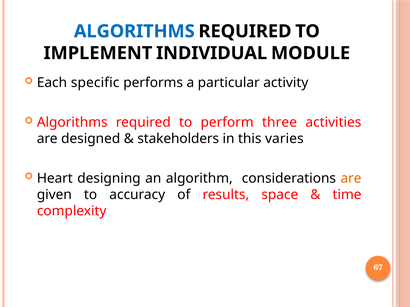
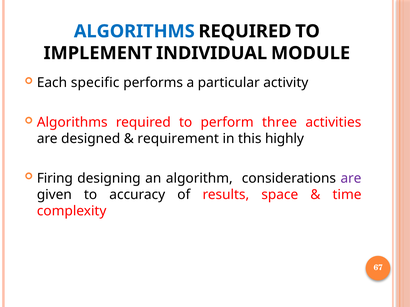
stakeholders: stakeholders -> requirement (178, 139)
varies: varies -> highly (284, 139)
Heart: Heart -> Firing (55, 179)
are colour: orange -> purple (351, 179)
